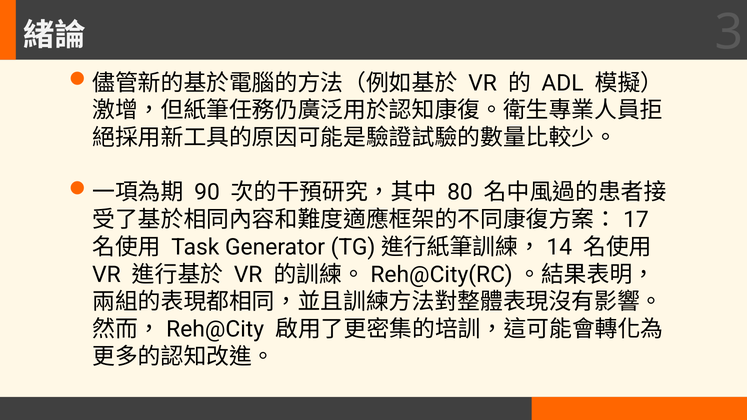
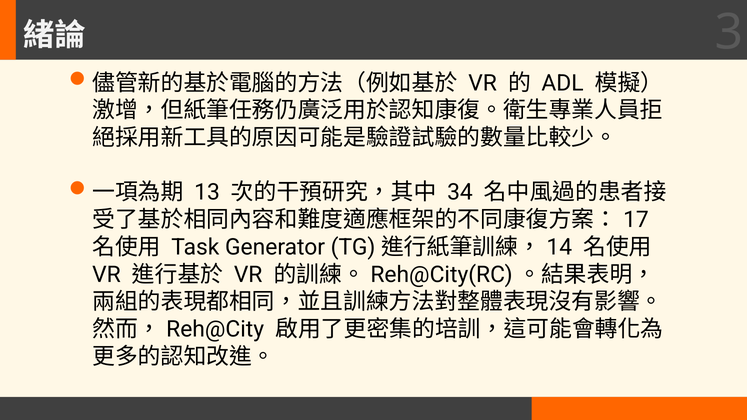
90: 90 -> 13 (207, 193)
80: 80 -> 34 (460, 193)
